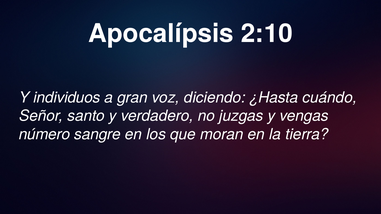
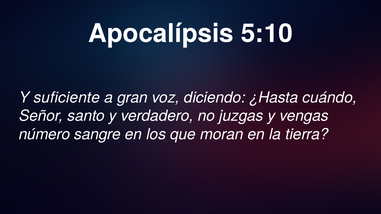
2:10: 2:10 -> 5:10 (267, 34)
individuos: individuos -> suficiente (67, 98)
